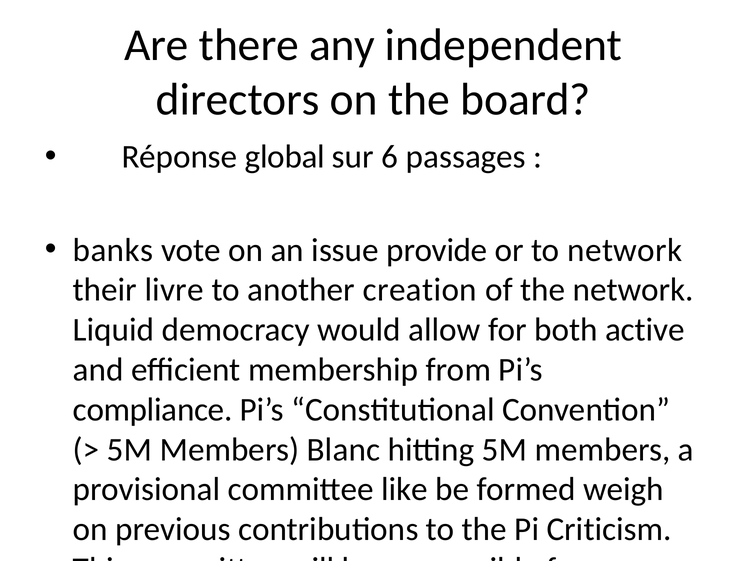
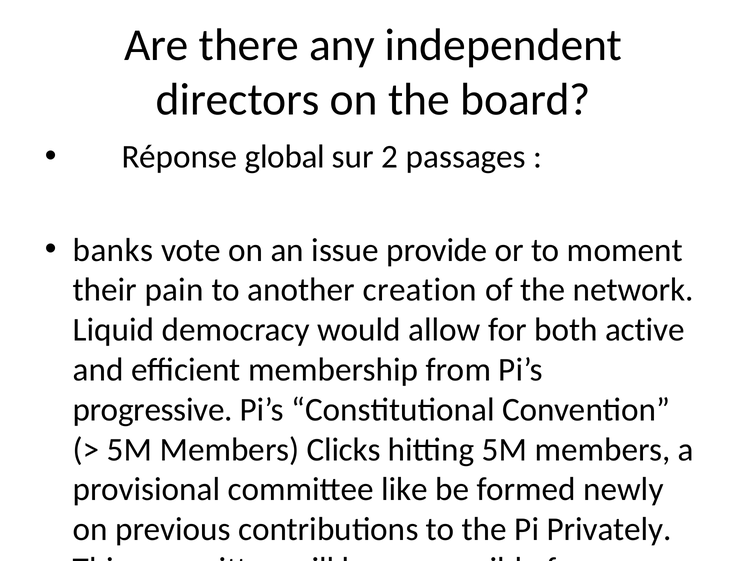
6: 6 -> 2 (390, 157)
to network: network -> moment (625, 250)
livre: livre -> pain (174, 290)
compliance: compliance -> progressive (153, 409)
Members Blanc: Blanc -> Clicks (344, 449)
formed weigh: weigh -> newly (623, 489)
Criticism: Criticism -> Privately (609, 529)
